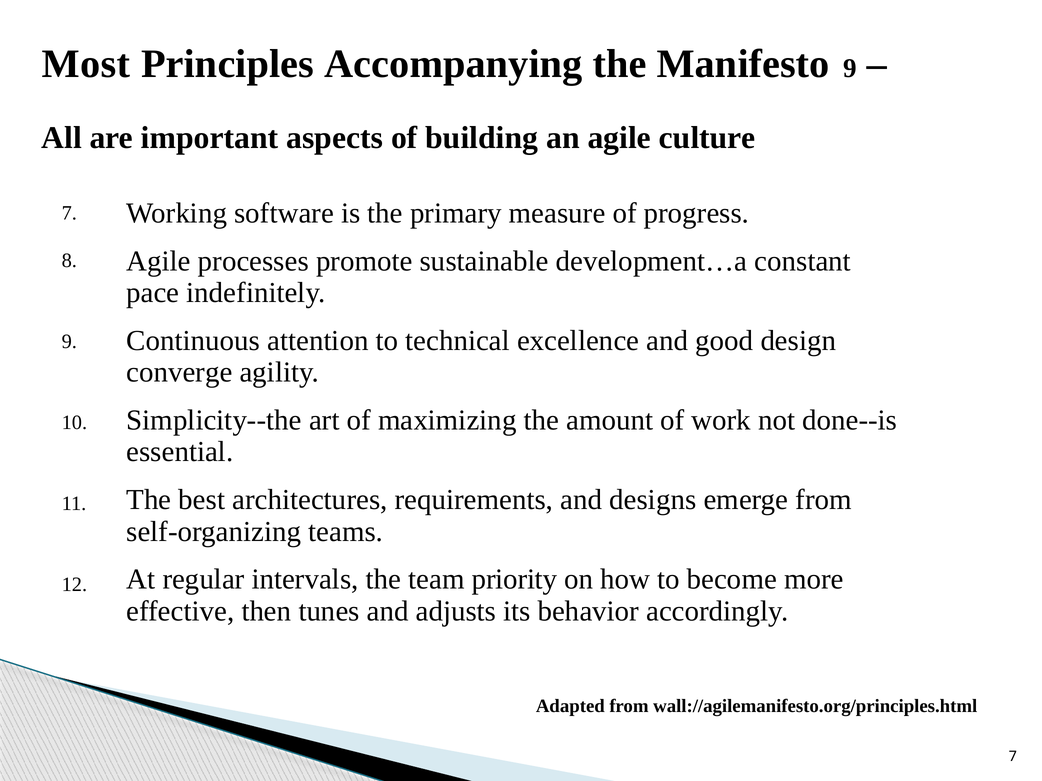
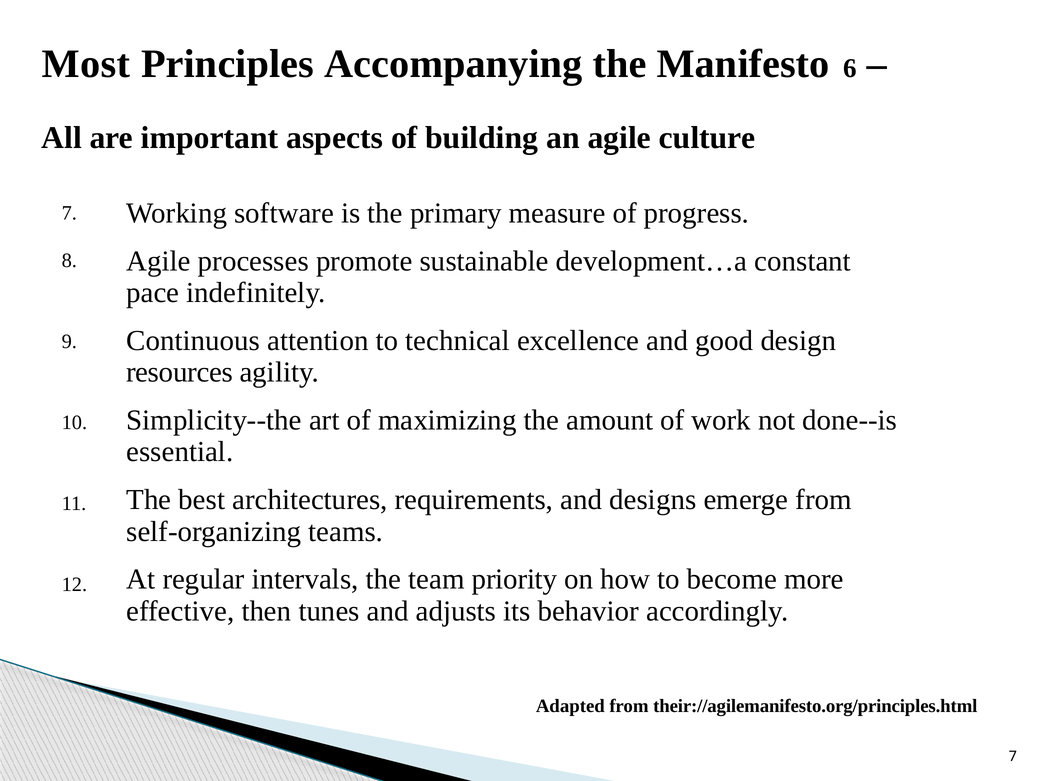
Manifesto 9: 9 -> 6 (850, 68)
converge: converge -> resources (180, 373)
wall://agilemanifesto.org/principles.html: wall://agilemanifesto.org/principles.html -> their://agilemanifesto.org/principles.html (815, 707)
